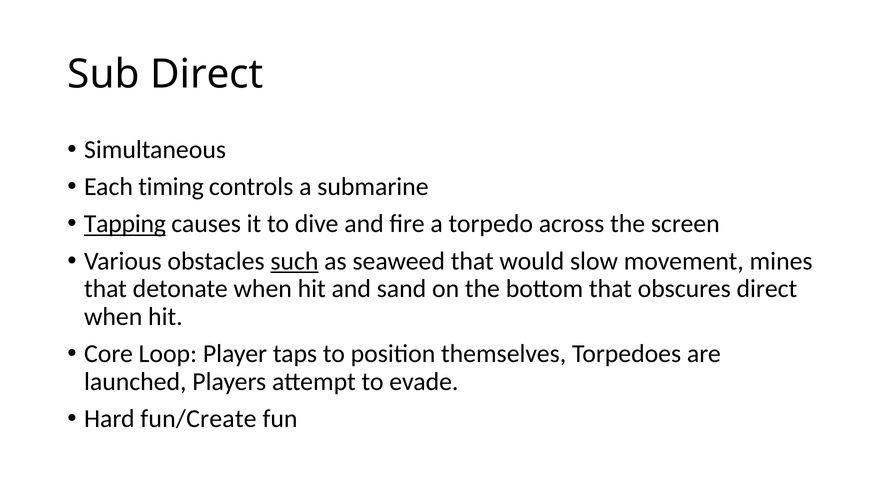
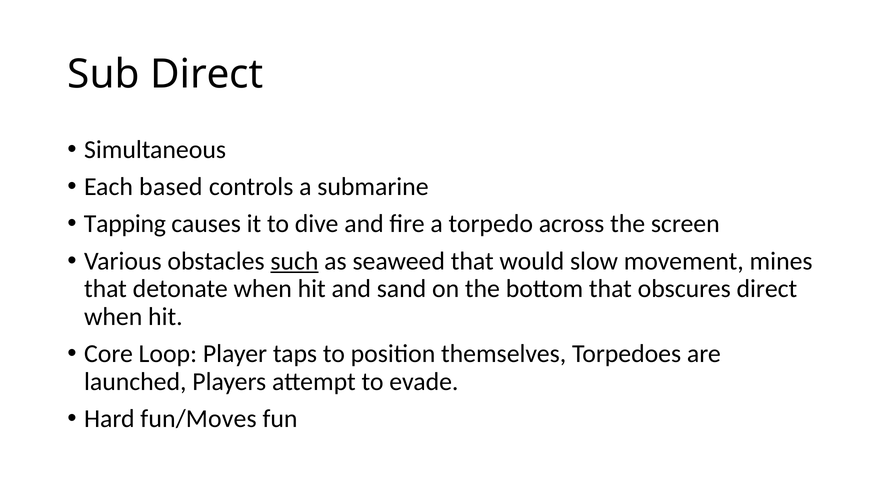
timing: timing -> based (171, 187)
Tapping underline: present -> none (125, 224)
fun/Create: fun/Create -> fun/Moves (199, 419)
